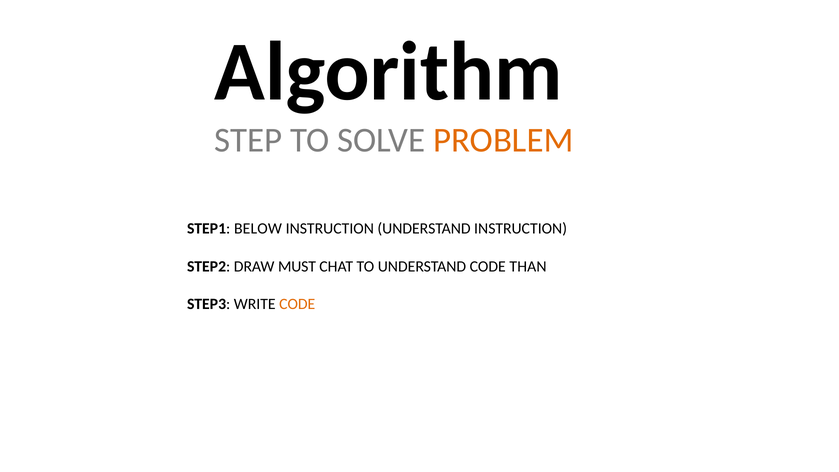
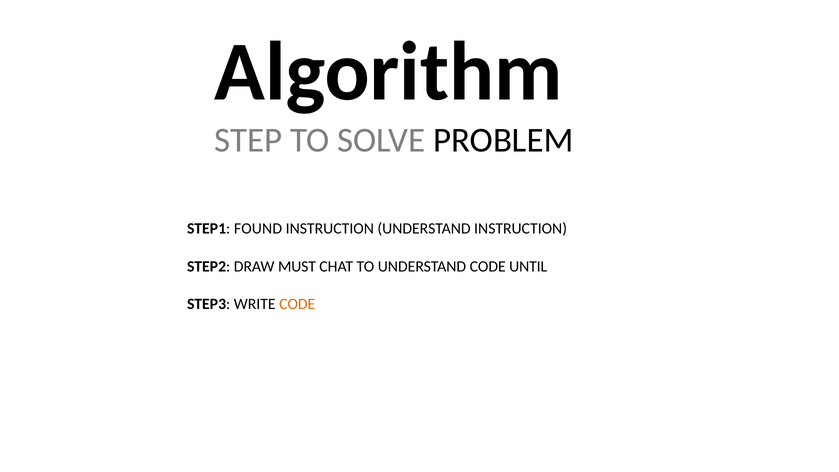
PROBLEM colour: orange -> black (503, 140)
BELOW: BELOW -> FOUND (258, 229)
THAN: THAN -> UNTIL (528, 266)
